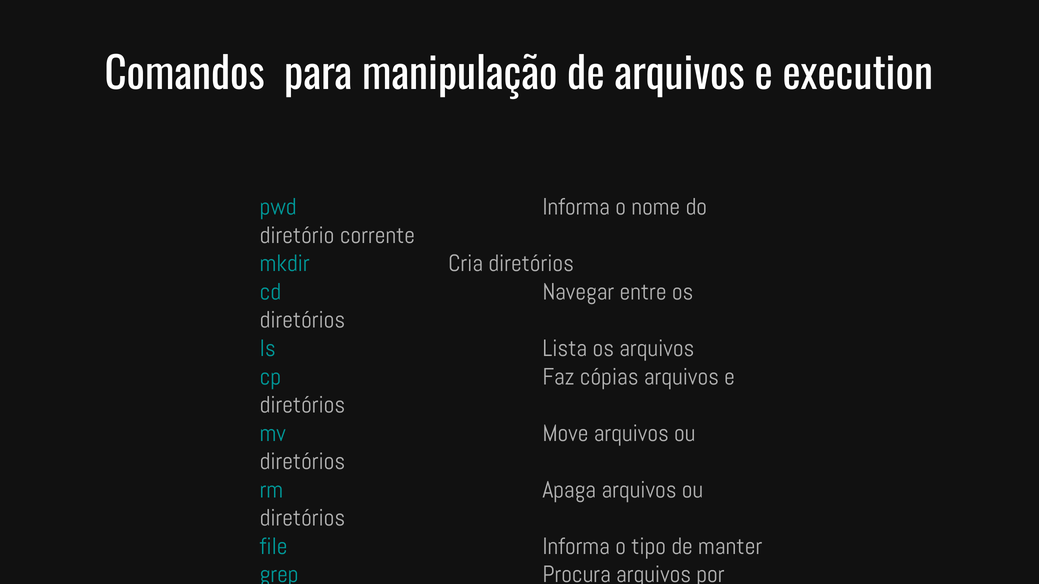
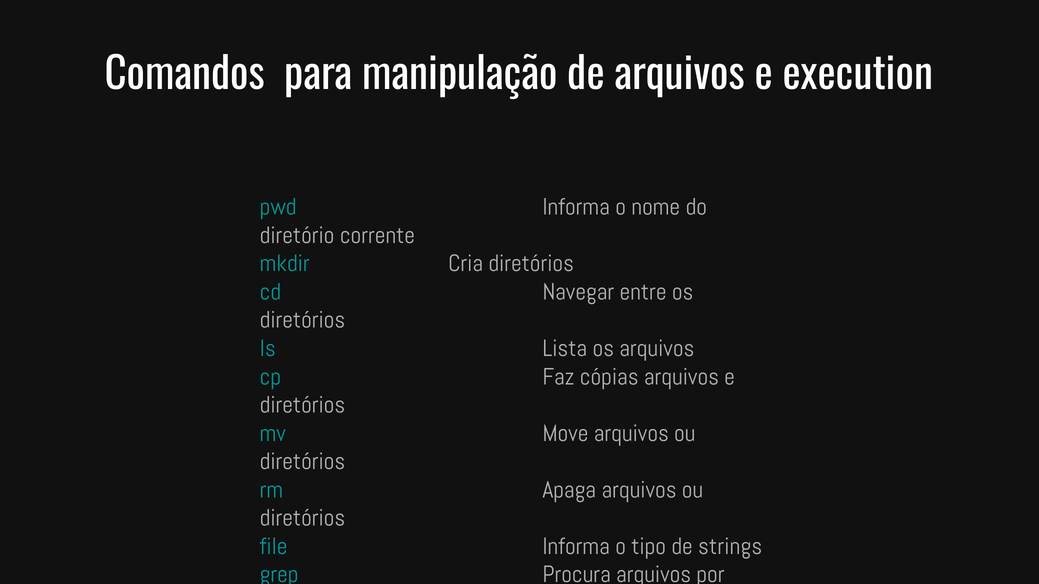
manter: manter -> strings (730, 547)
